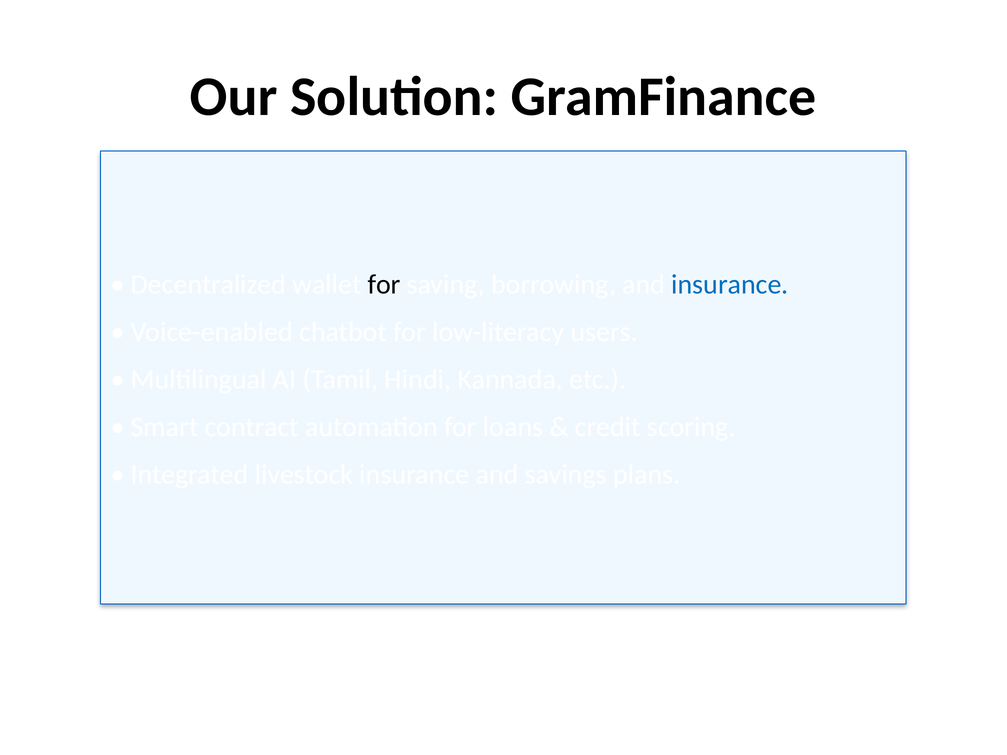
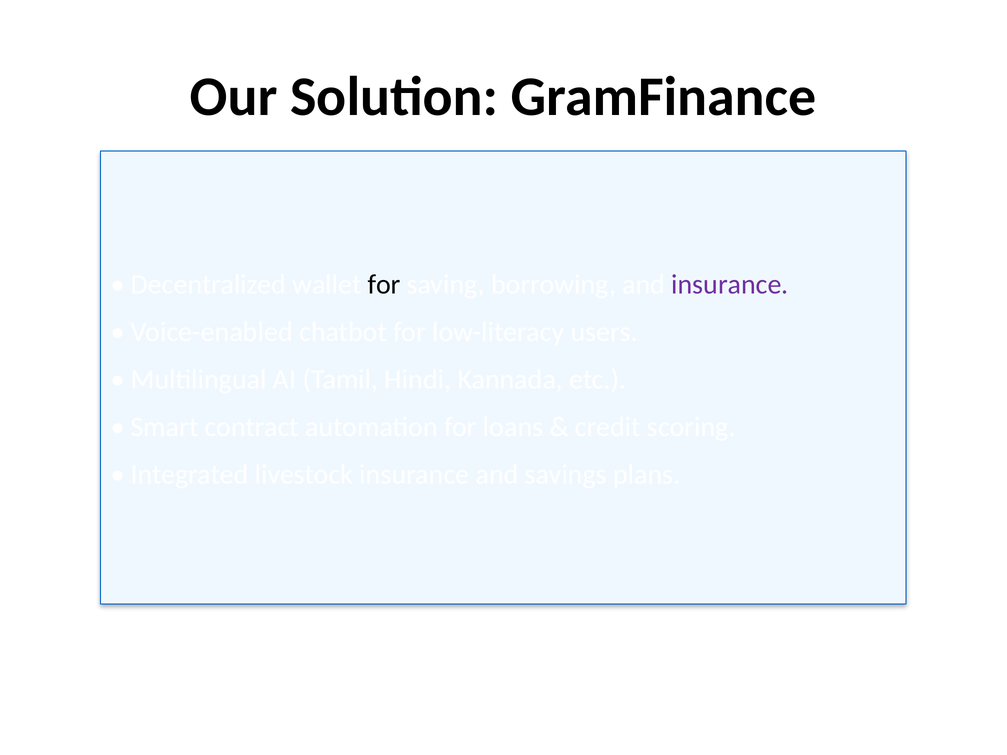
insurance colour: blue -> purple (730, 284)
